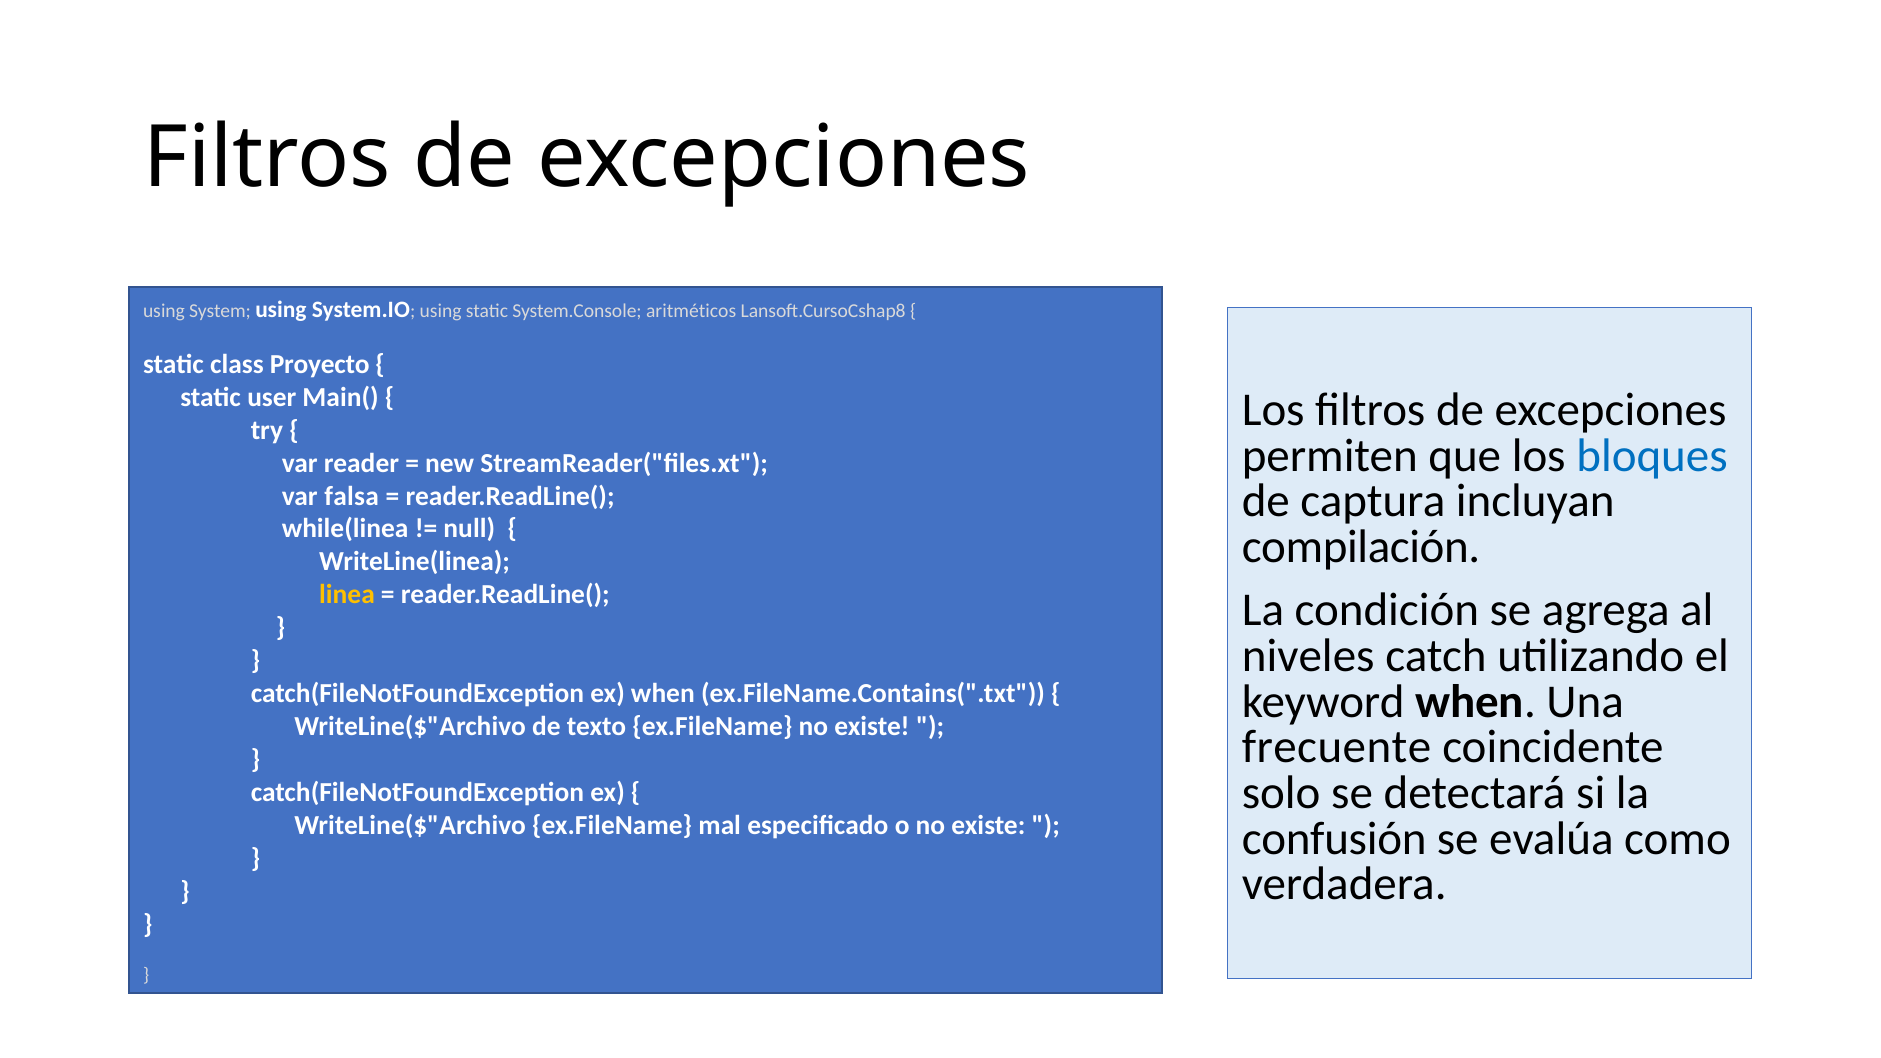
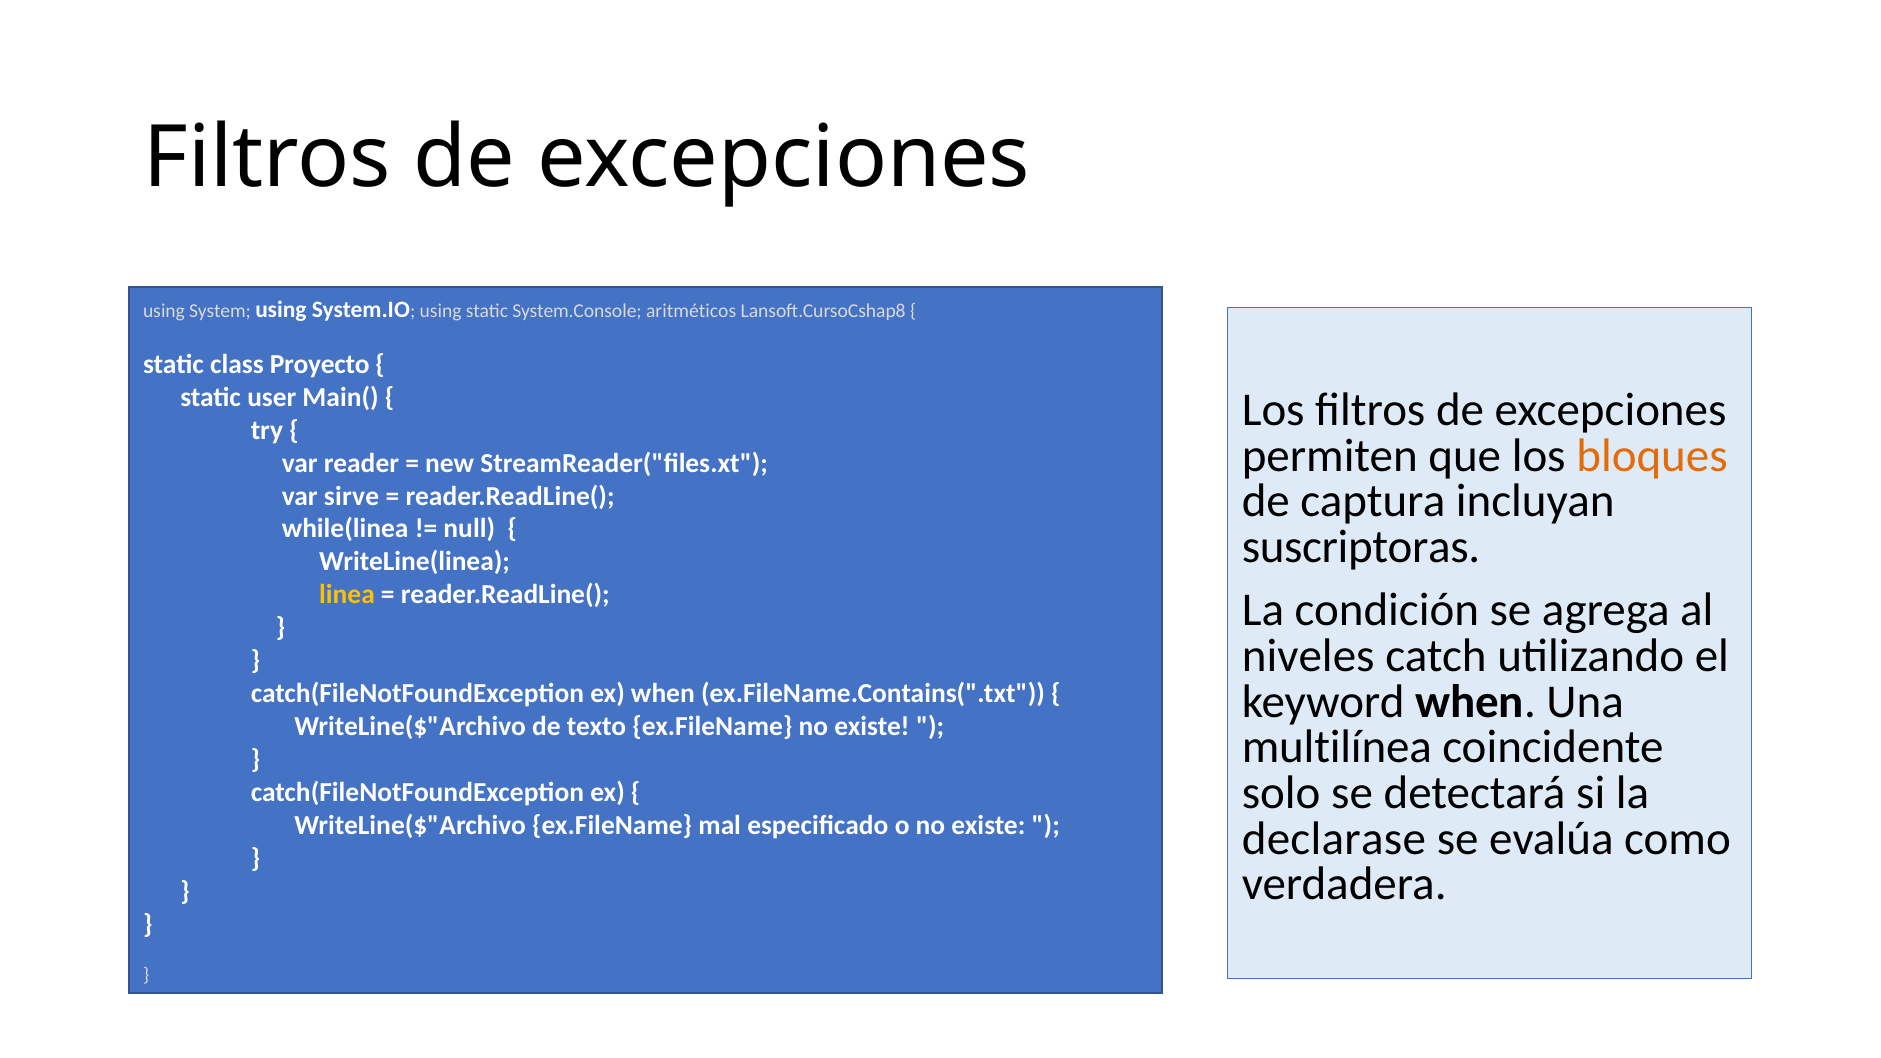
bloques colour: blue -> orange (1652, 456)
falsa: falsa -> sirve (352, 496)
compilación: compilación -> suscriptoras (1361, 547)
frecuente: frecuente -> multilínea (1337, 747)
confusión: confusión -> declarase (1334, 839)
